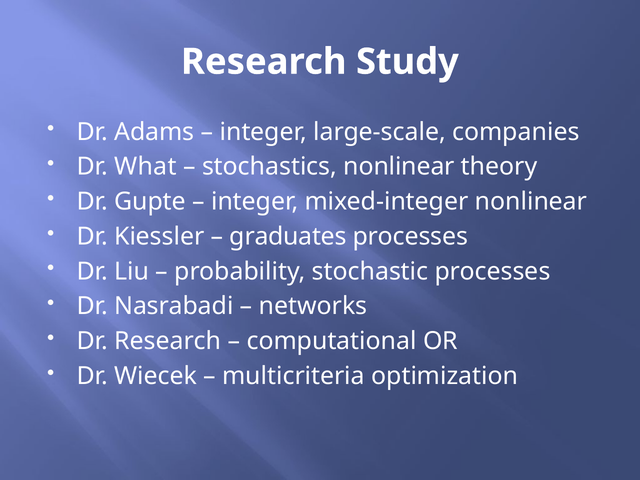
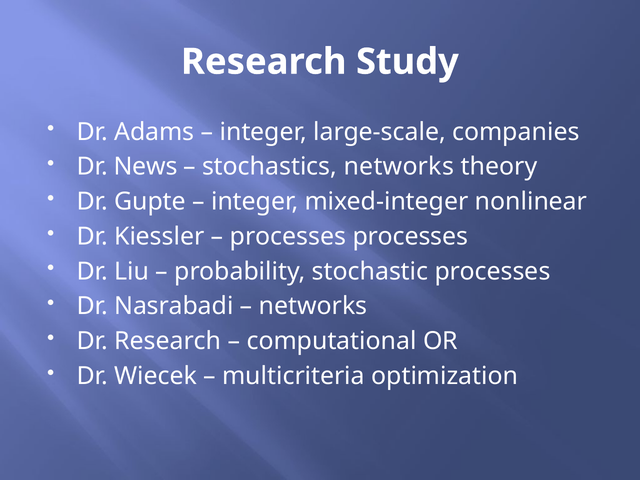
What: What -> News (146, 167)
stochastics nonlinear: nonlinear -> networks (399, 167)
graduates: graduates -> processes (288, 236)
